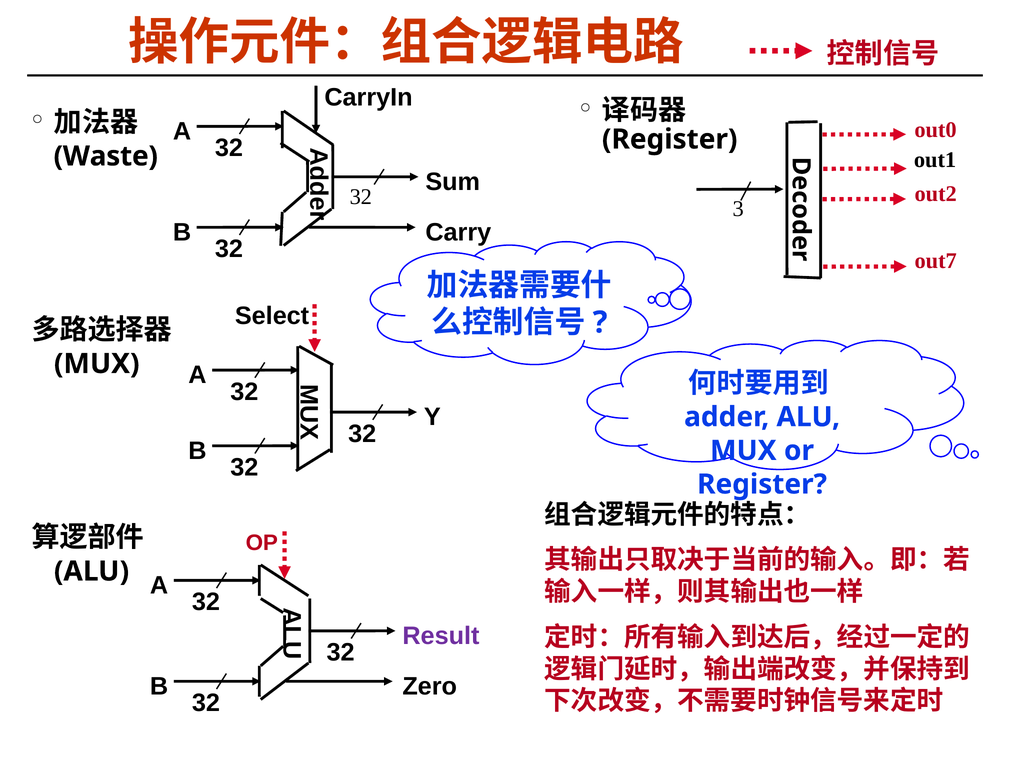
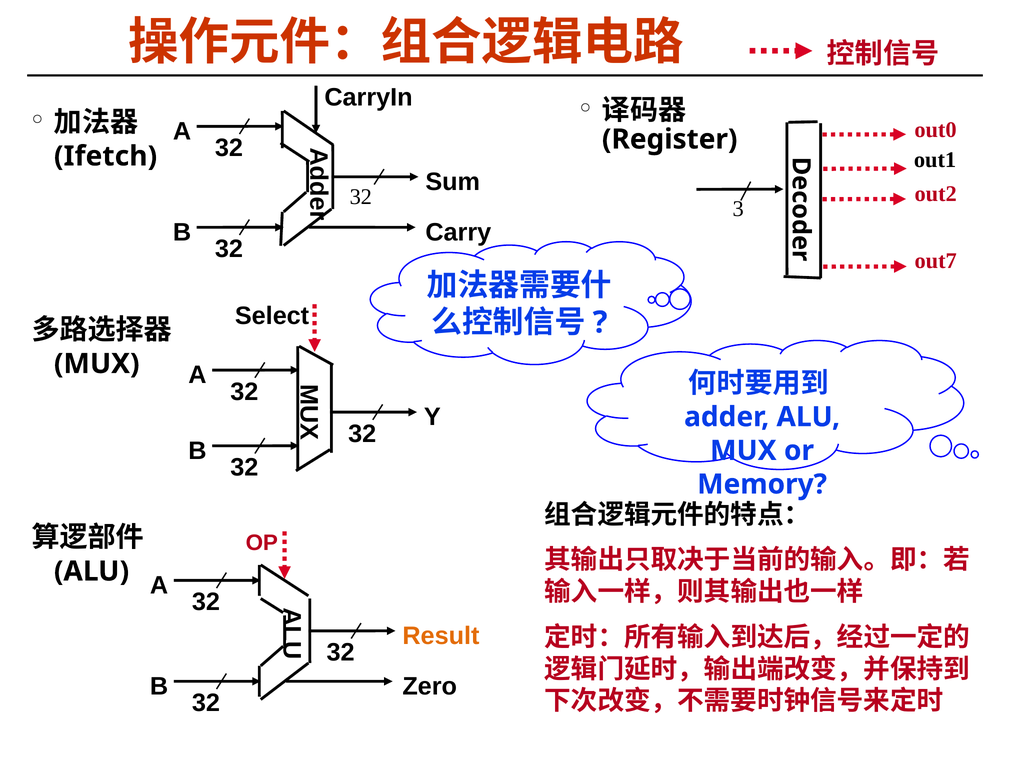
Waste: Waste -> Ifetch (106, 156)
Register: Register -> Memory (762, 485)
Result colour: purple -> orange (441, 636)
